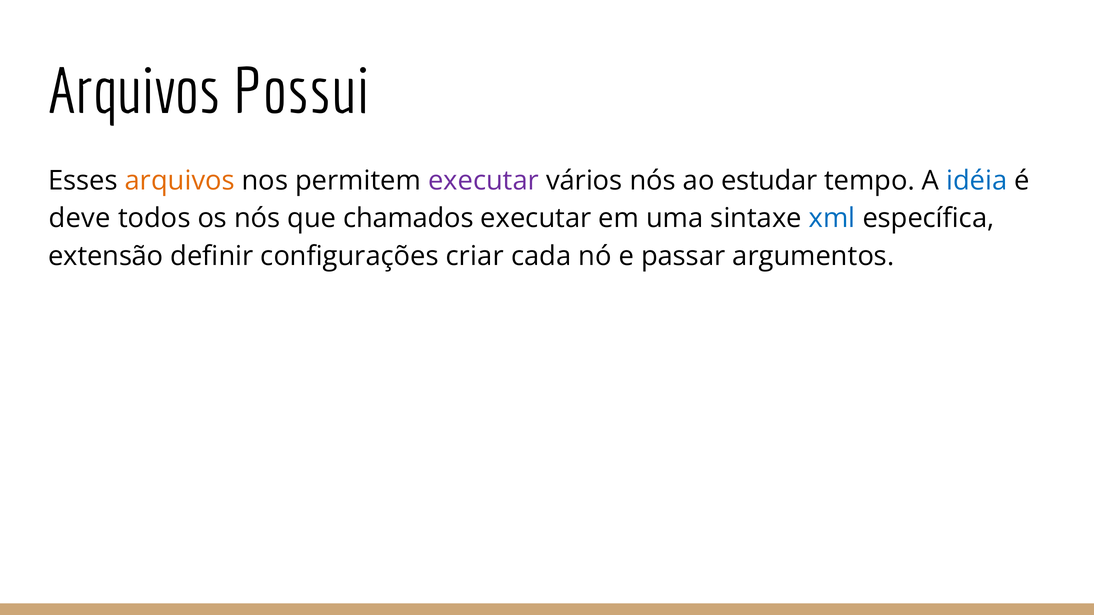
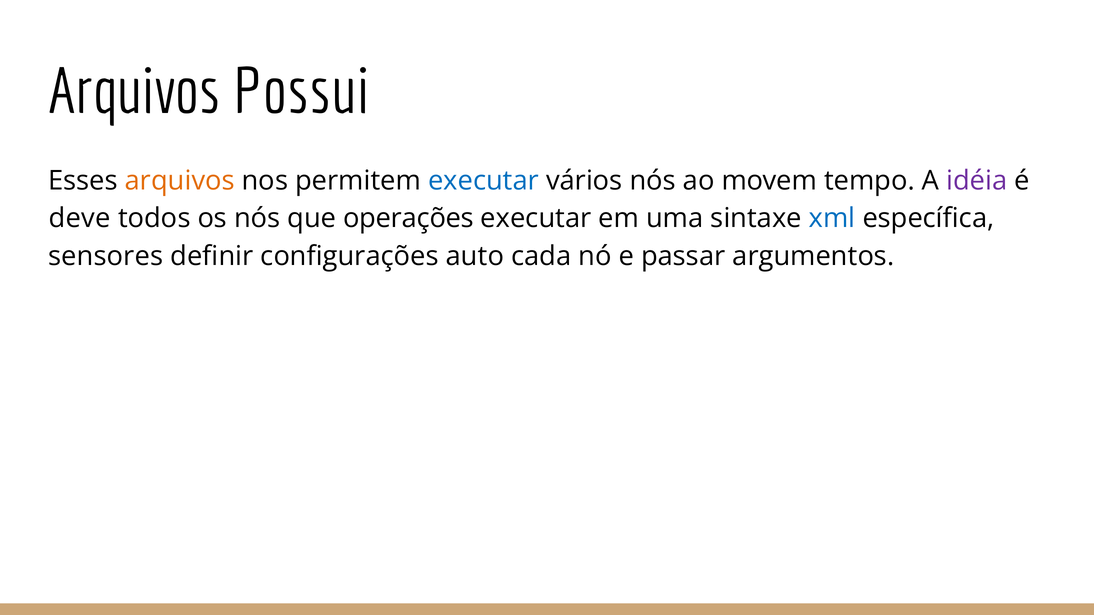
executar colour: purple -> blue (483, 181)
estudar: estudar -> movem (769, 181)
idéia colour: blue -> purple (977, 181)
chamados: chamados -> operações (408, 218)
extensão: extensão -> sensores (106, 256)
criar: criar -> auto (475, 256)
